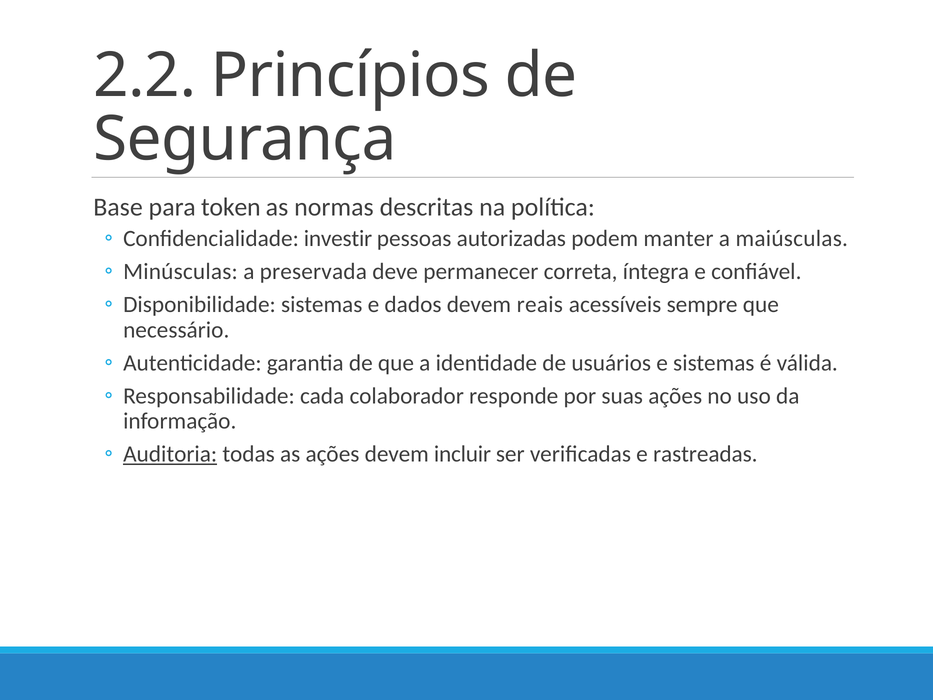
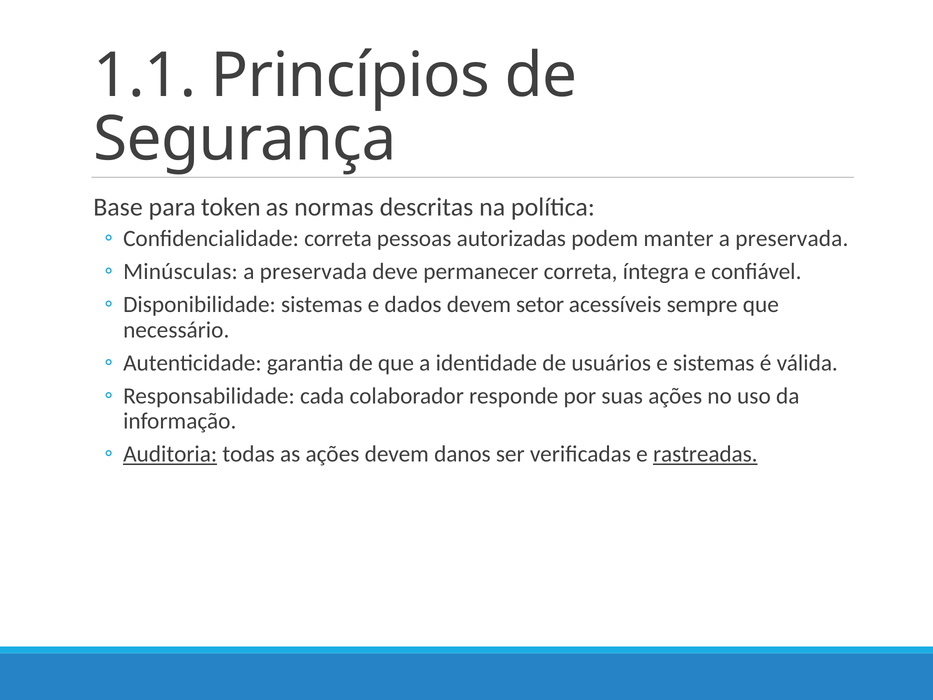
2.2: 2.2 -> 1.1 (145, 76)
Confidencialidade investir: investir -> correta (338, 239)
maiúsculas: maiúsculas -> preservada (792, 239)
reais: reais -> setor (540, 305)
incluir: incluir -> danos (462, 454)
rastreadas underline: none -> present (705, 454)
